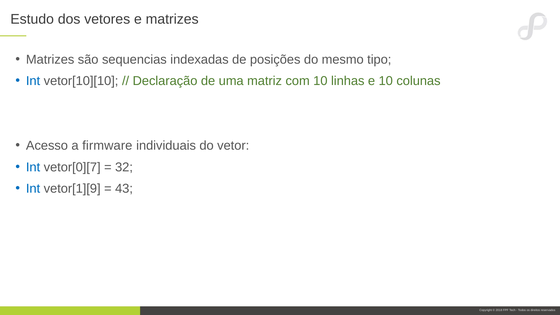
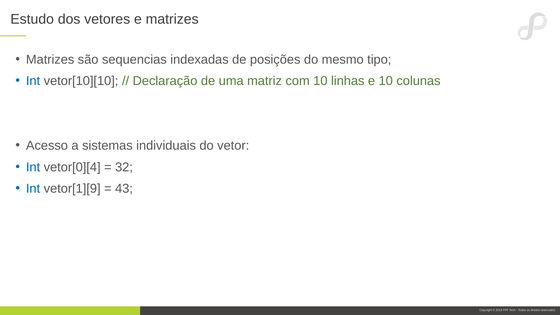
firmware: firmware -> sistemas (107, 146)
vetor[0][7: vetor[0][7 -> vetor[0][4 (72, 167)
